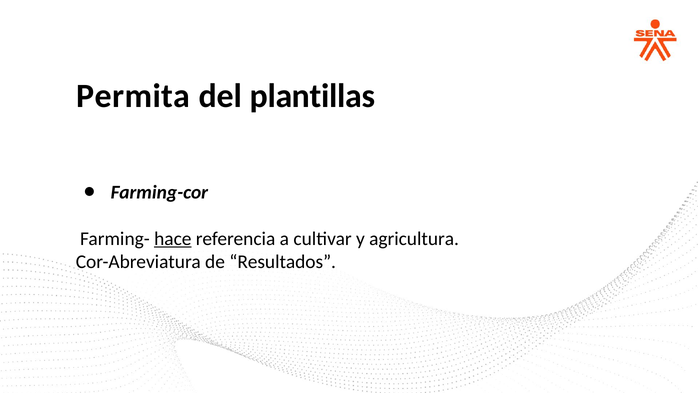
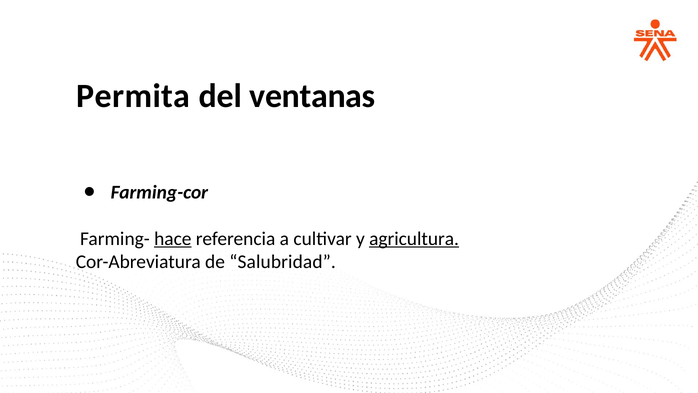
plantillas: plantillas -> ventanas (312, 96)
agricultura underline: none -> present (414, 239)
Resultados: Resultados -> Salubridad (283, 262)
